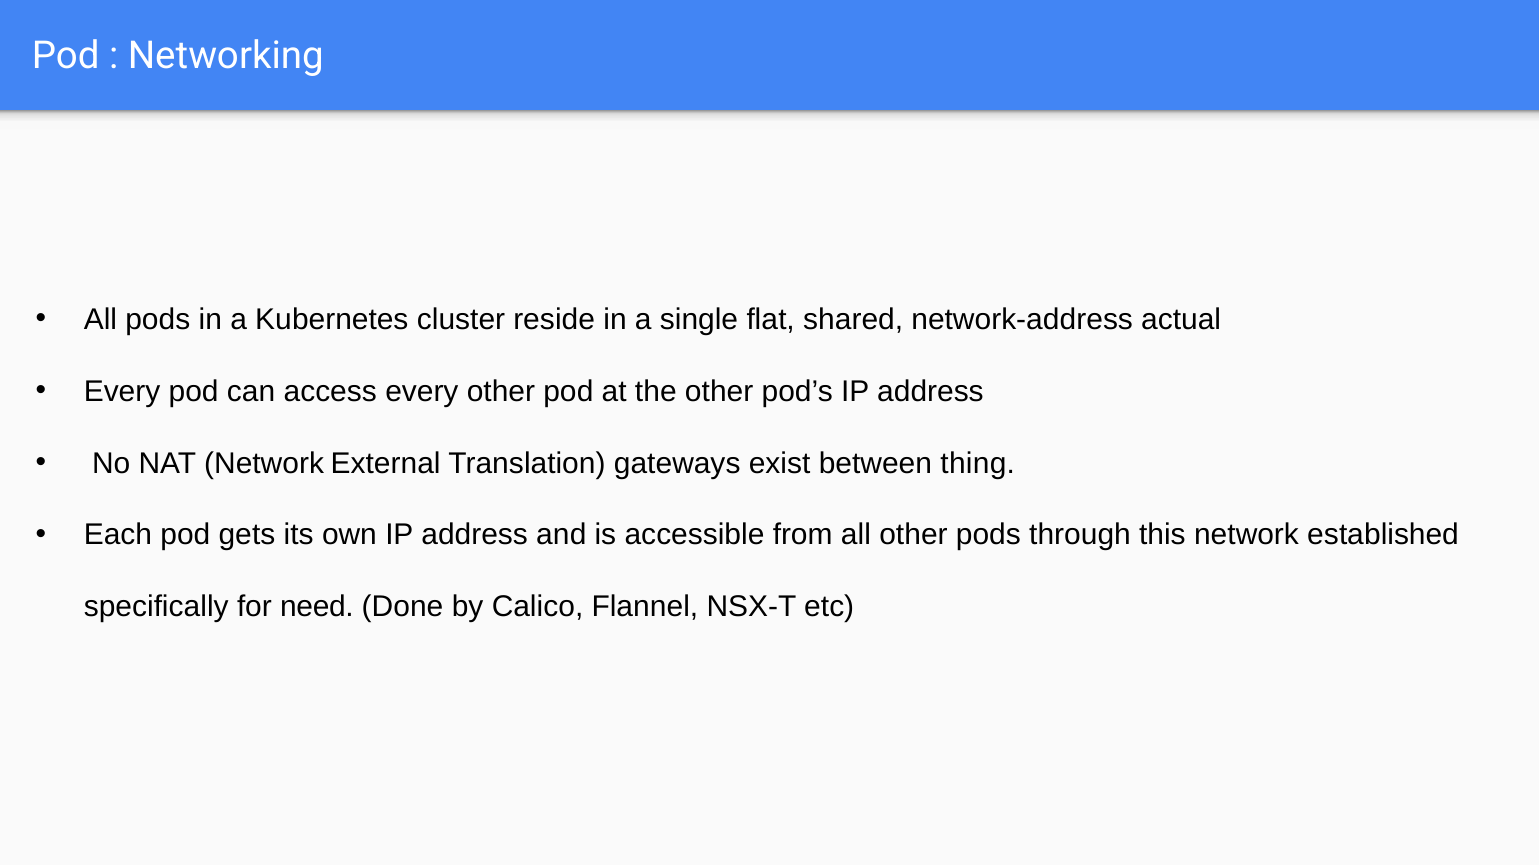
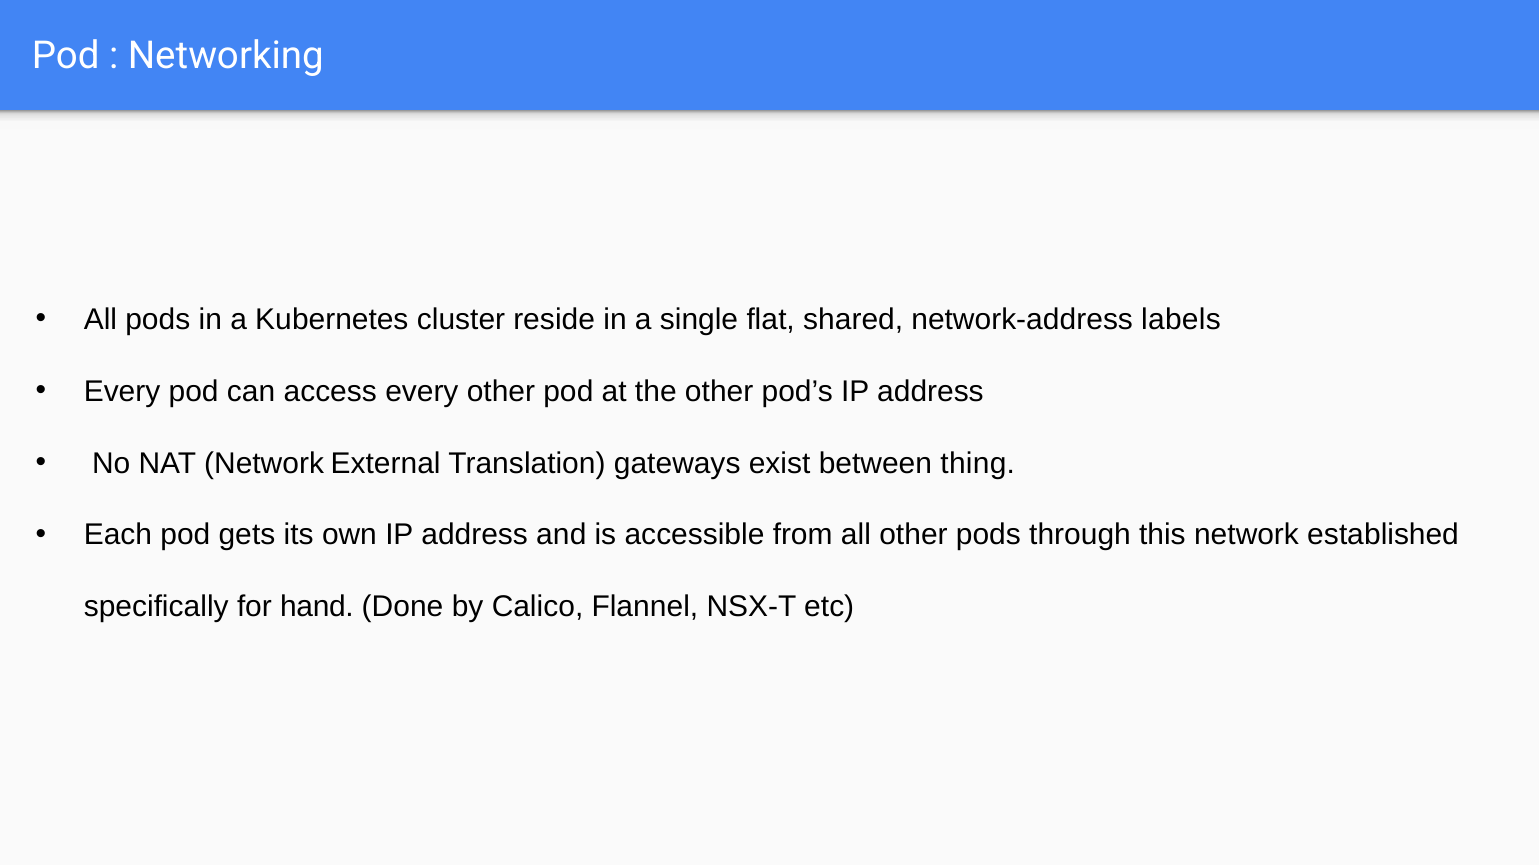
actual: actual -> labels (1181, 320)
need: need -> hand (317, 607)
